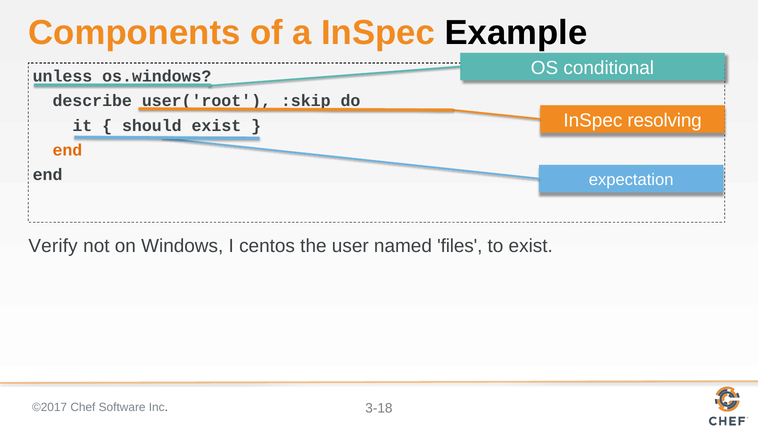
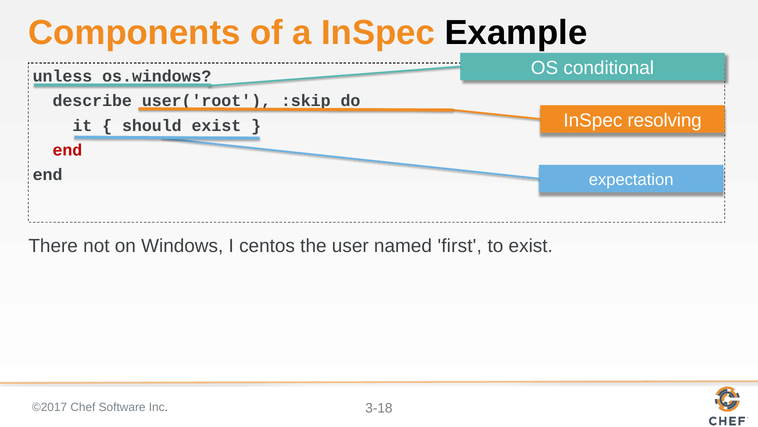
end colour: orange -> red (67, 150)
Verify: Verify -> There (53, 246)
files: files -> first (460, 246)
